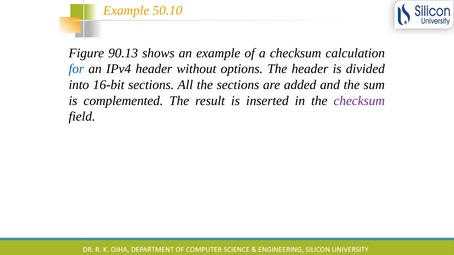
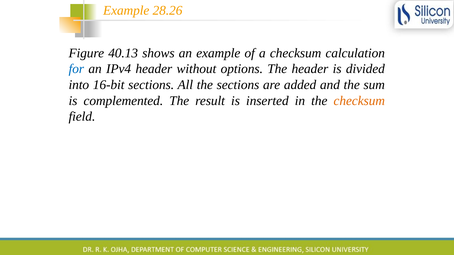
50.10: 50.10 -> 28.26 (168, 11)
90.13: 90.13 -> 40.13 (123, 53)
checksum colour: purple -> orange (359, 101)
